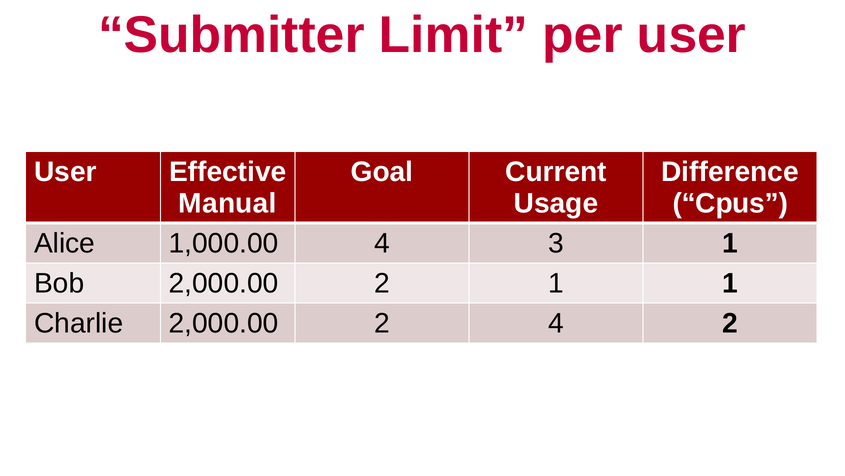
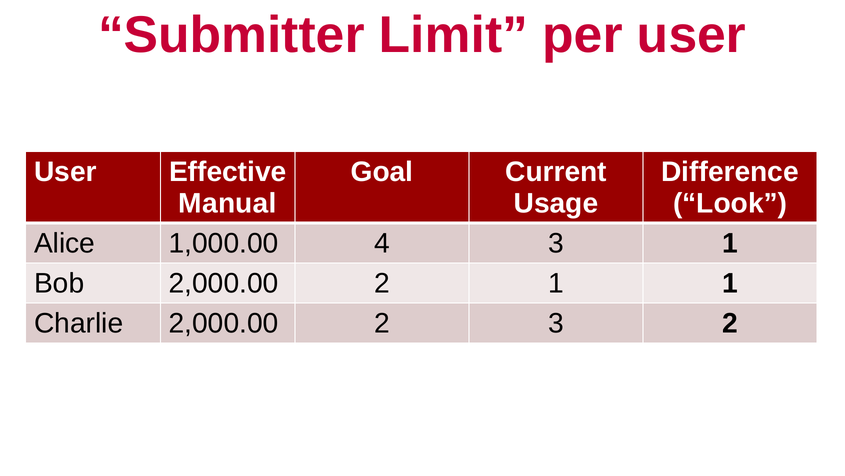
Cpus: Cpus -> Look (730, 203)
2 4: 4 -> 3 (556, 323)
